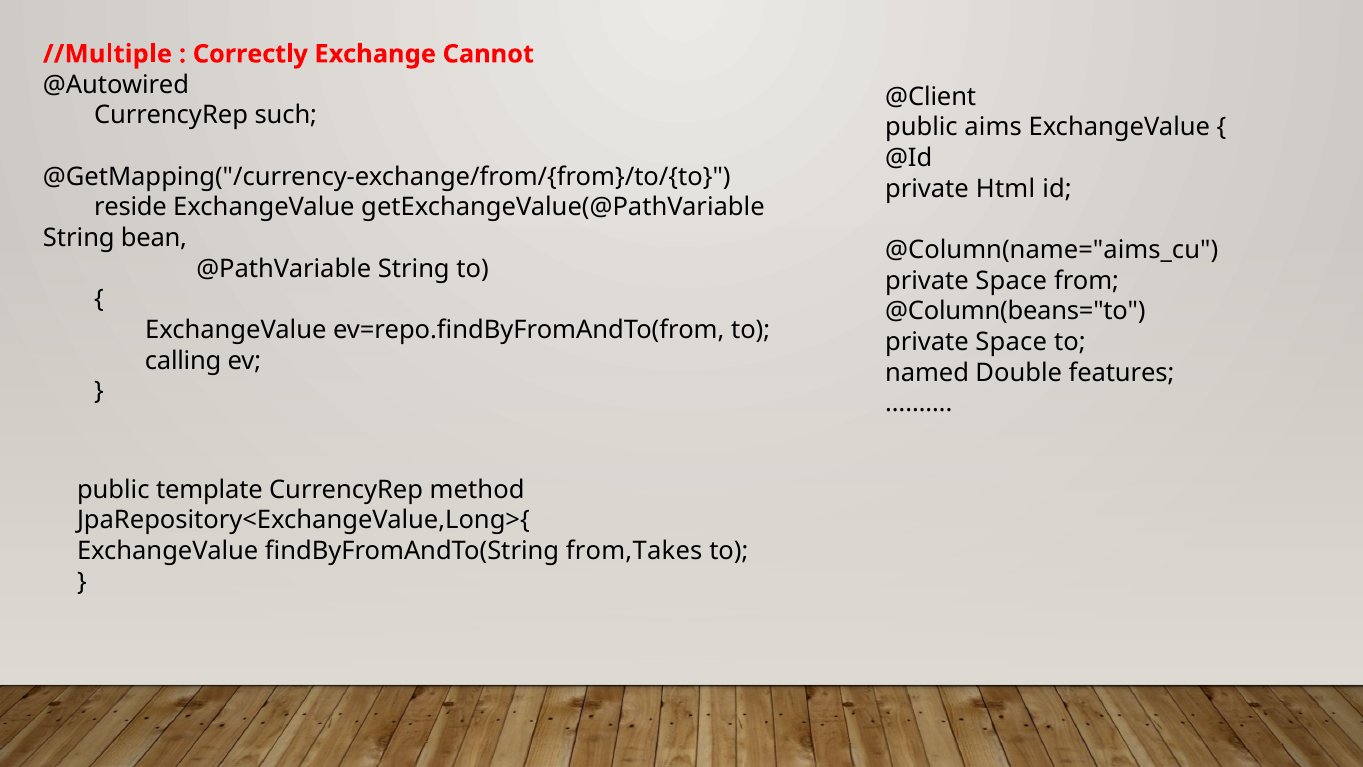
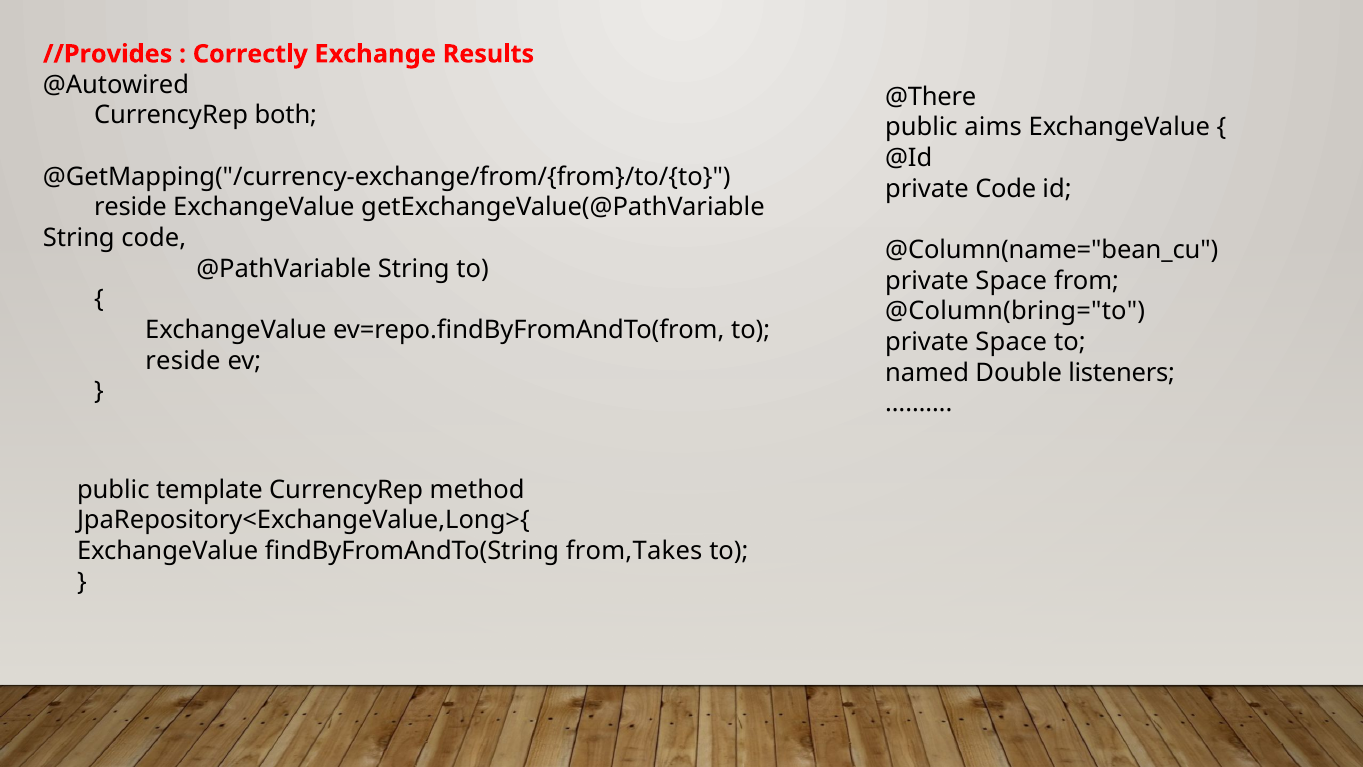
//Multiple: //Multiple -> //Provides (108, 54)
Cannot: Cannot -> Results (488, 54)
@Client: @Client -> @There (931, 97)
such: such -> both (286, 115)
private Html: Html -> Code (1006, 189)
String bean: bean -> code (154, 238)
@Column(name="aims_cu: @Column(name="aims_cu -> @Column(name="bean_cu (1052, 250)
@Column(beans="to: @Column(beans="to -> @Column(bring="to (1015, 311)
calling: calling -> reside (183, 361)
features: features -> listeners (1122, 373)
